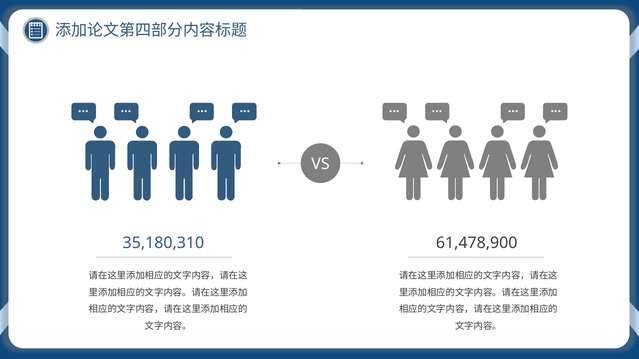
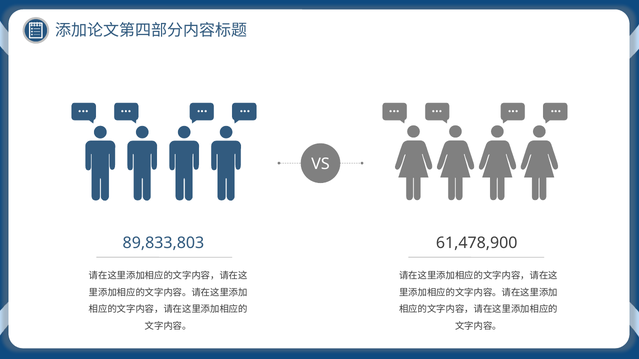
35,180,310: 35,180,310 -> 89,833,803 (163, 243)
